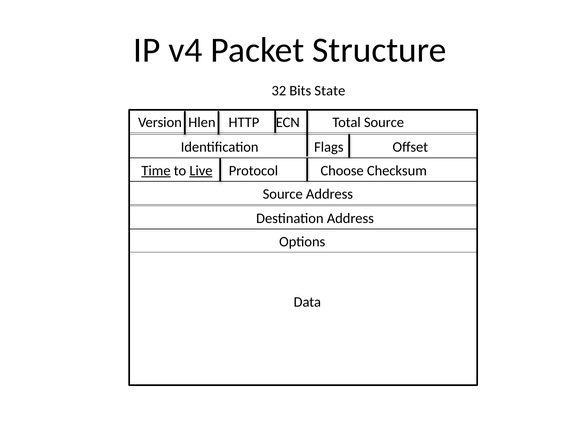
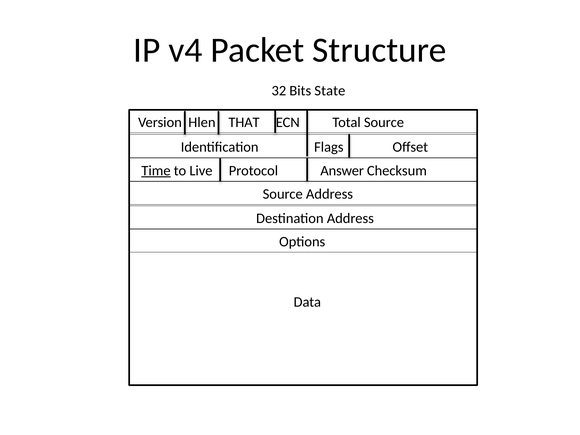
HTTP: HTTP -> THAT (244, 122)
Live underline: present -> none (201, 171)
Choose: Choose -> Answer (342, 171)
